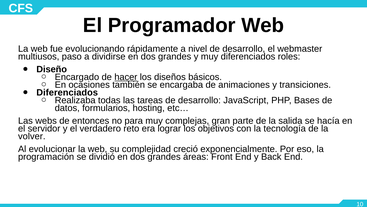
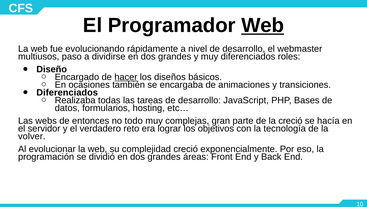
Web underline: none -> present (263, 25)
para: para -> todo (134, 121)
la salida: salida -> creció (290, 121)
